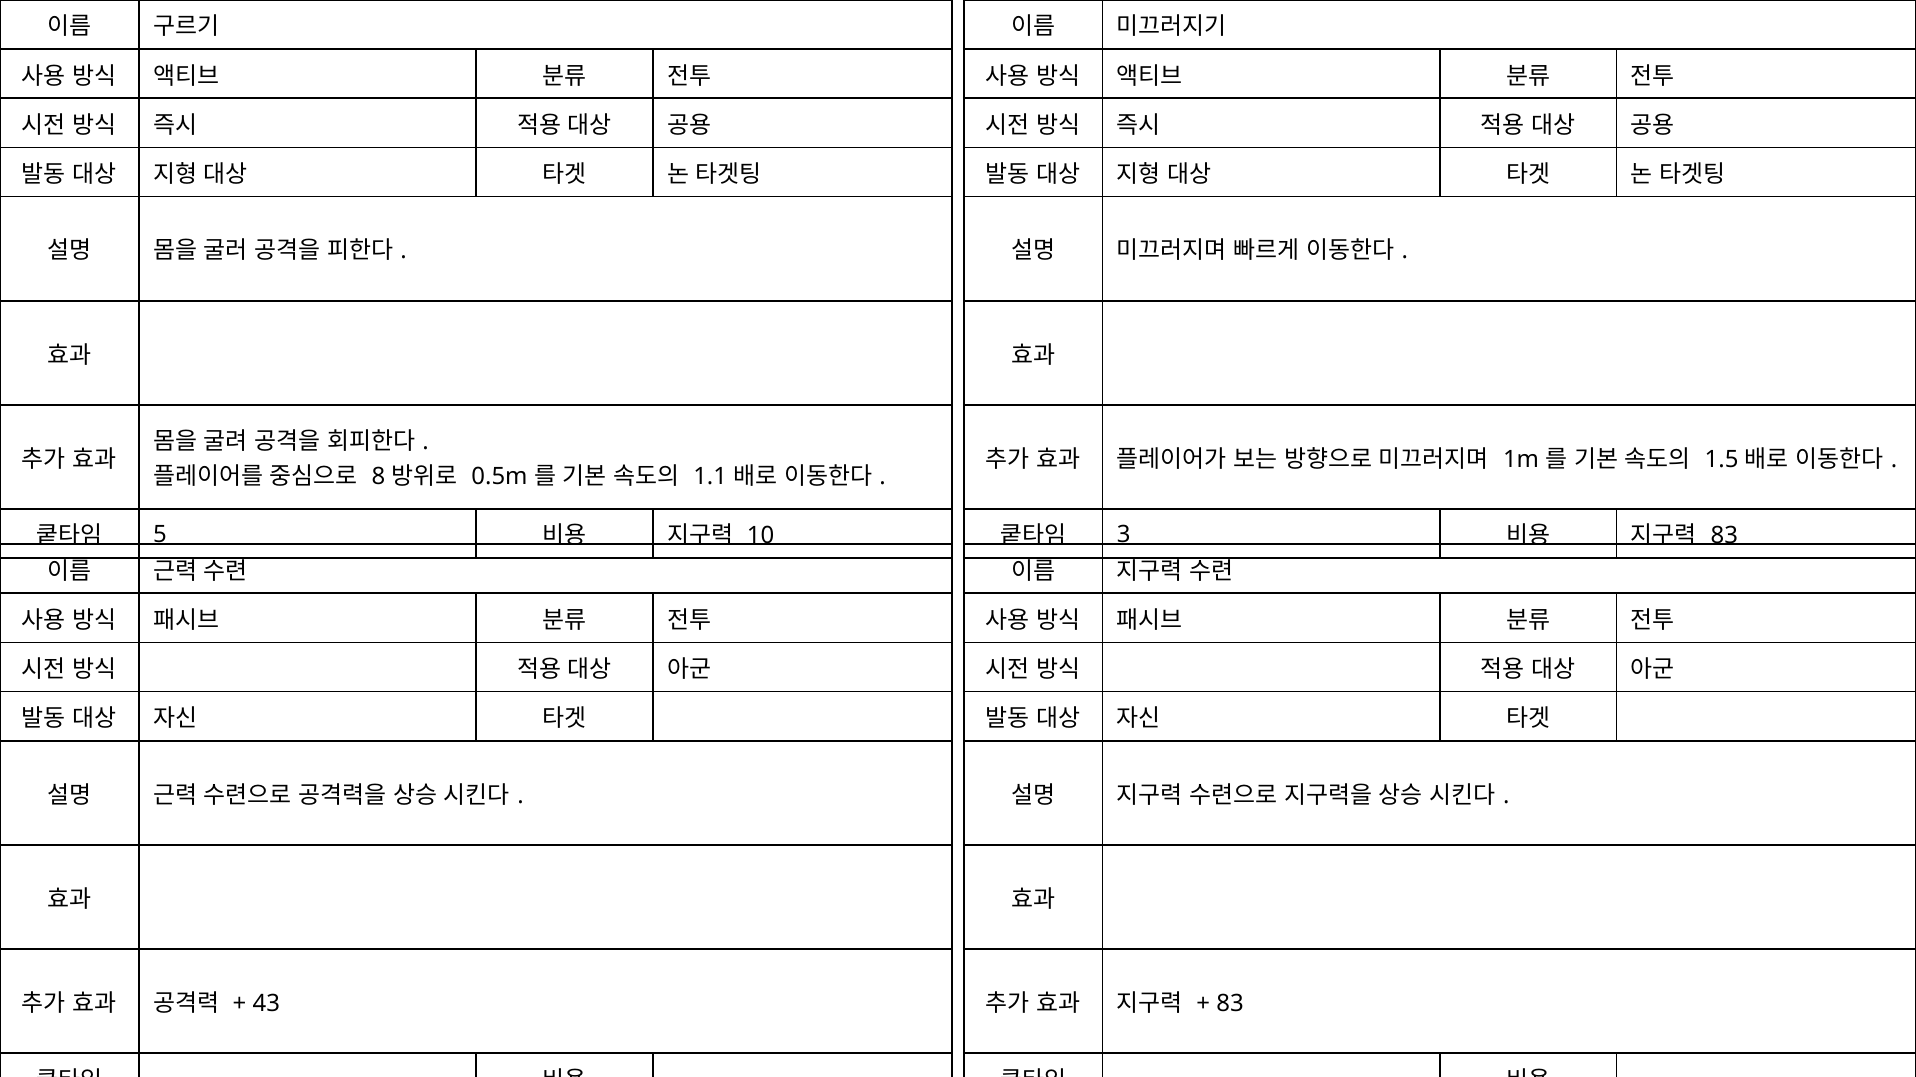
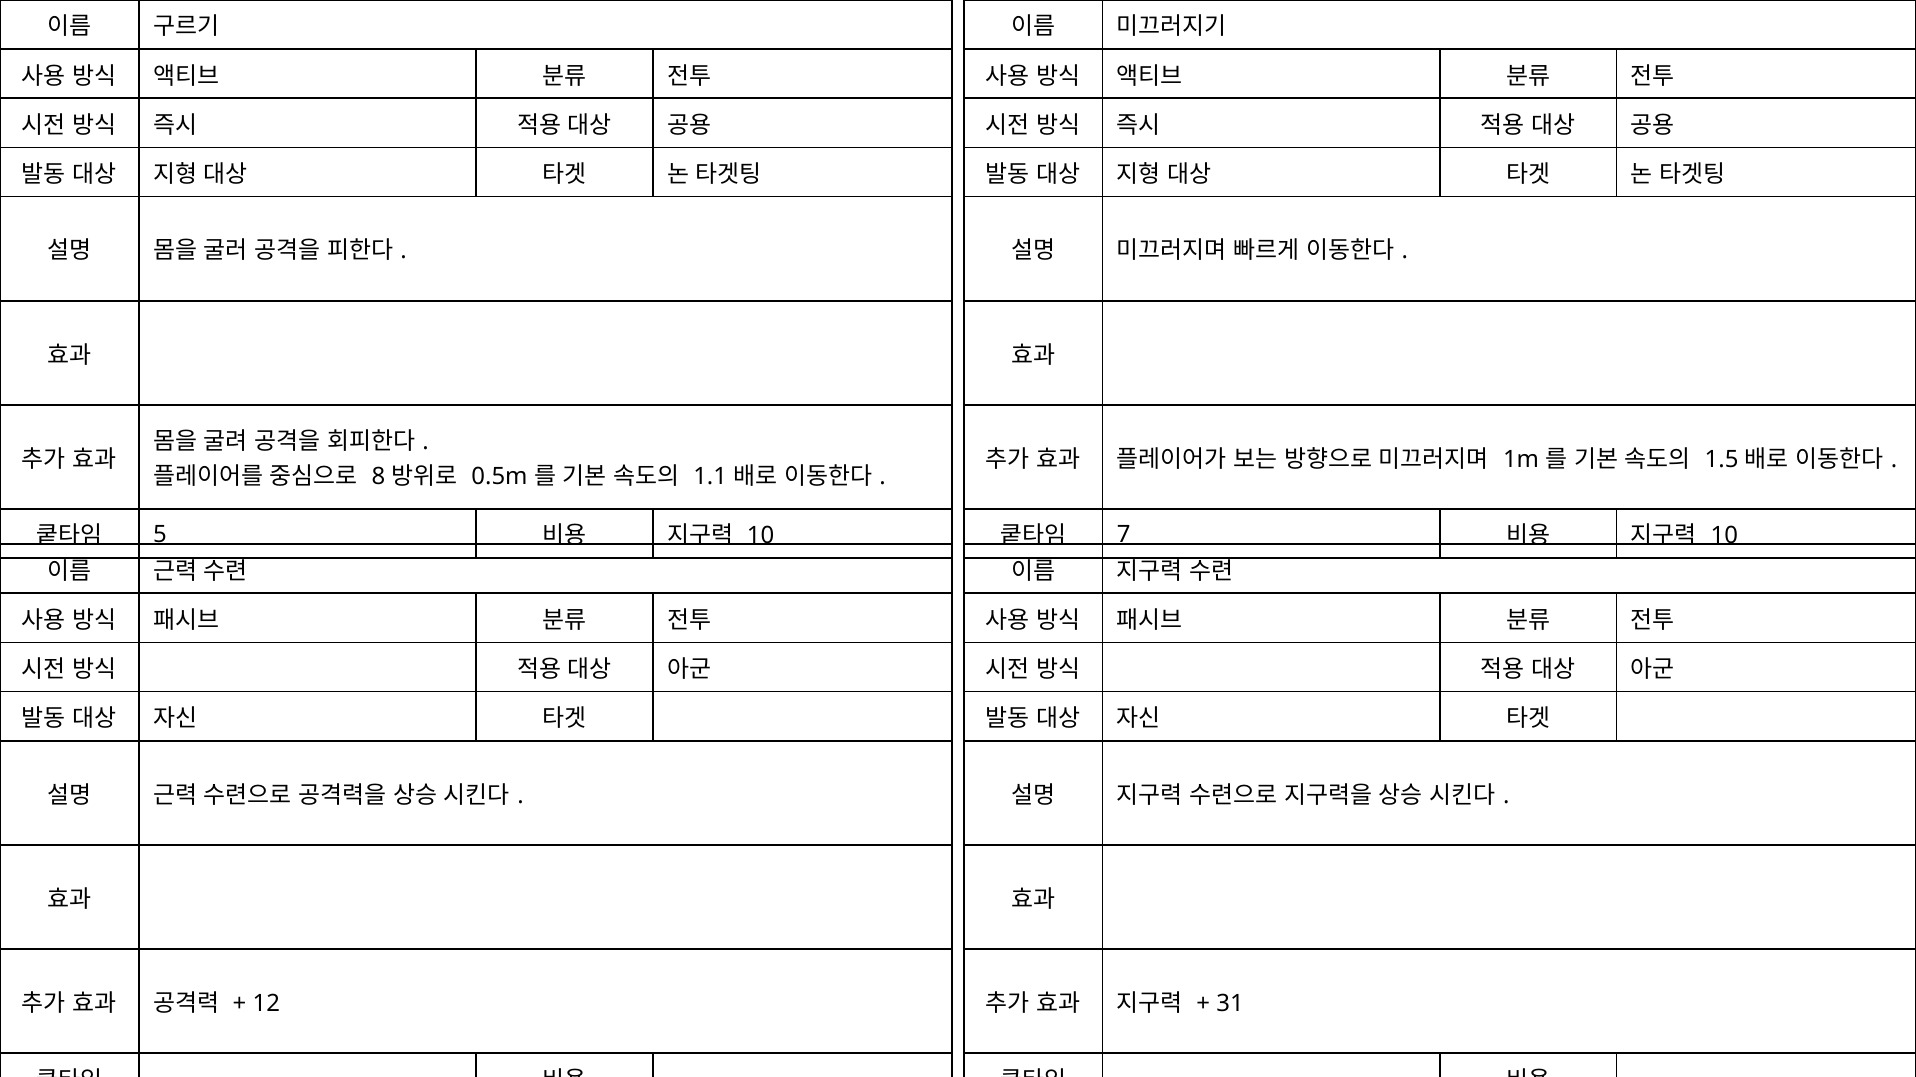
3: 3 -> 7 (1124, 535)
83: 83 -> 10 (1724, 536)
43: 43 -> 12 (266, 1004)
83: 83 -> 31 (1230, 1004)
